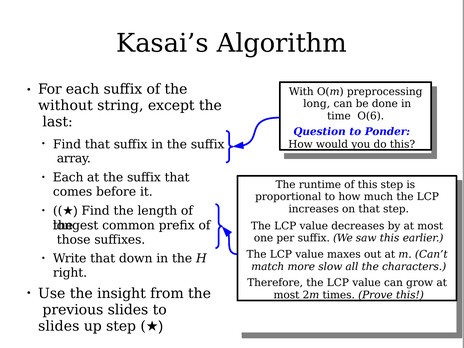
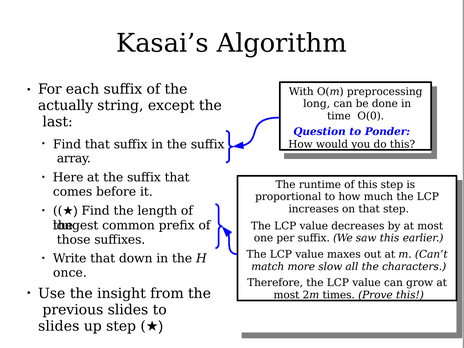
without: without -> actually (66, 106)
O(6: O(6 -> O(0 (371, 116)
Each: Each -> Here (68, 177)
right: right -> once (70, 273)
